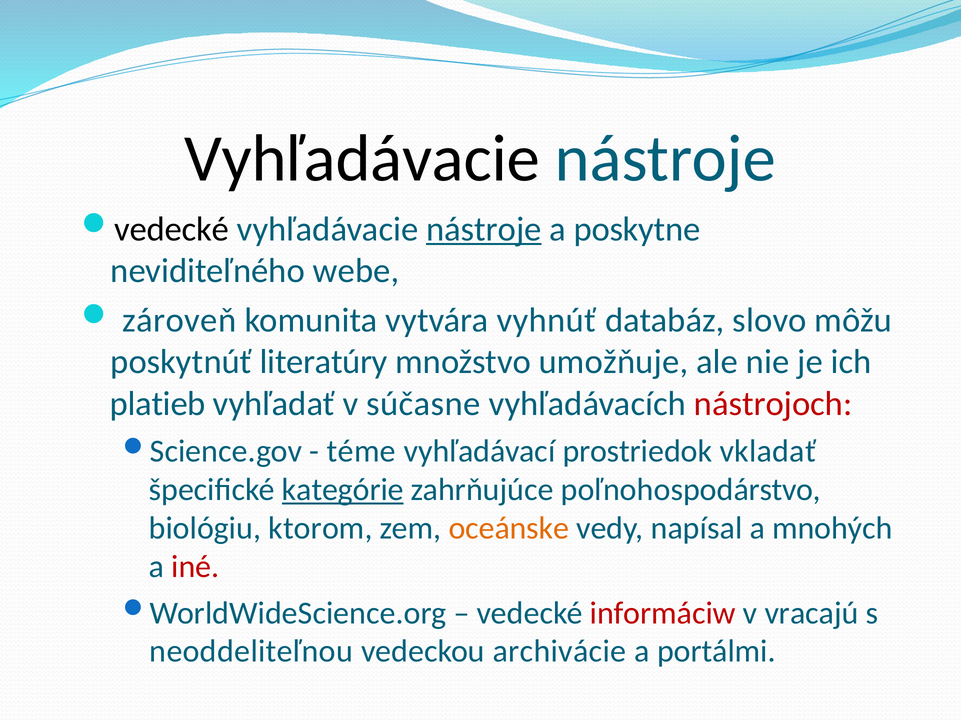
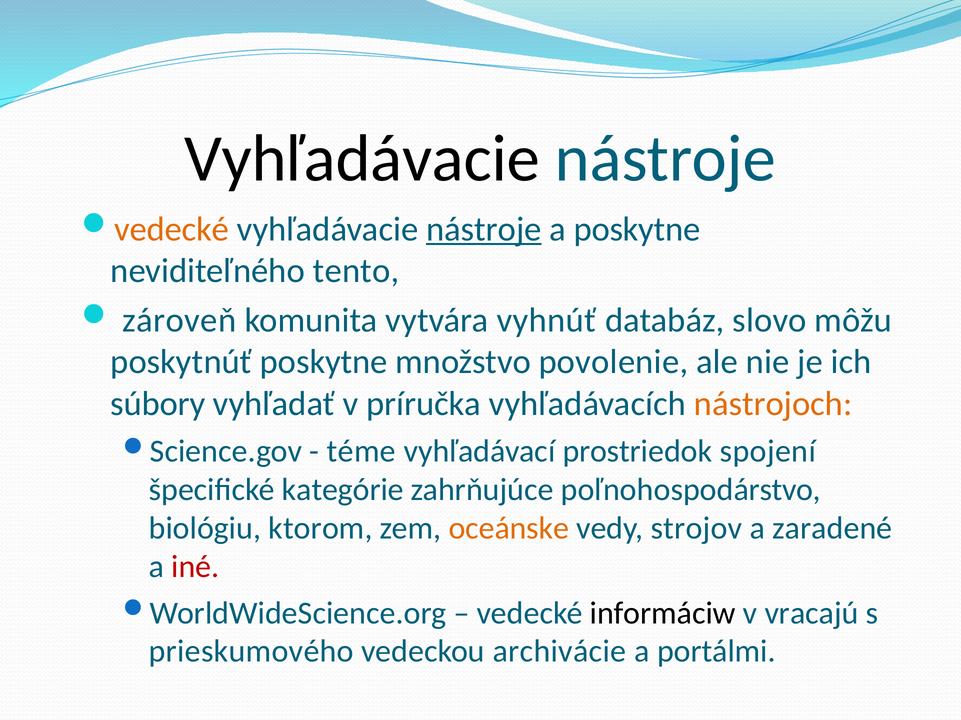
vedecké colour: black -> orange (172, 230)
webe: webe -> tento (356, 271)
poskytnúť literatúry: literatúry -> poskytne (324, 362)
umožňuje: umožňuje -> povolenie (613, 362)
platieb: platieb -> súbory (158, 404)
súčasne: súčasne -> príručka (424, 404)
nástrojoch colour: red -> orange (773, 404)
vkladať: vkladať -> spojení (768, 452)
kategórie underline: present -> none (343, 490)
napísal: napísal -> strojov (697, 529)
mnohých: mnohých -> zaradené (832, 529)
informáciw colour: red -> black (663, 614)
neoddeliteľnou: neoddeliteľnou -> prieskumového (251, 652)
